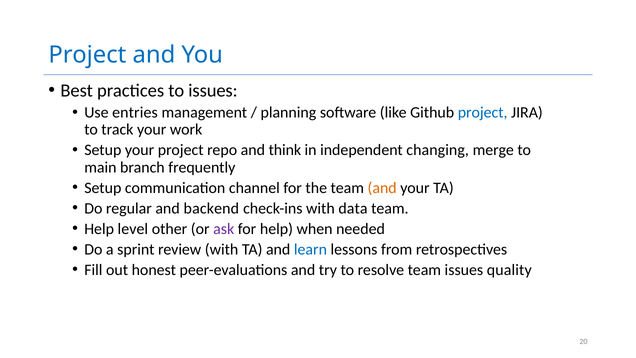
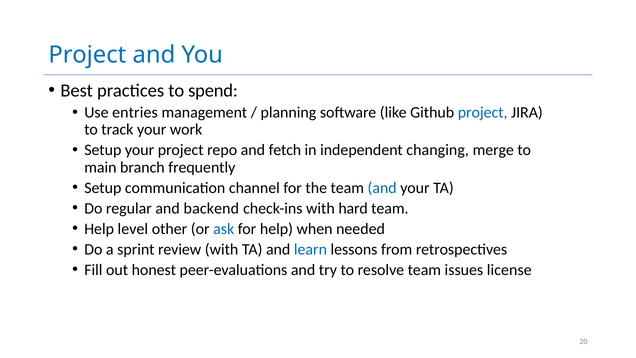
to issues: issues -> spend (213, 91)
think: think -> fetch (285, 150)
and colour: orange -> blue (382, 188)
data: data -> hard (353, 208)
ask colour: purple -> blue (224, 229)
quality: quality -> license (509, 270)
